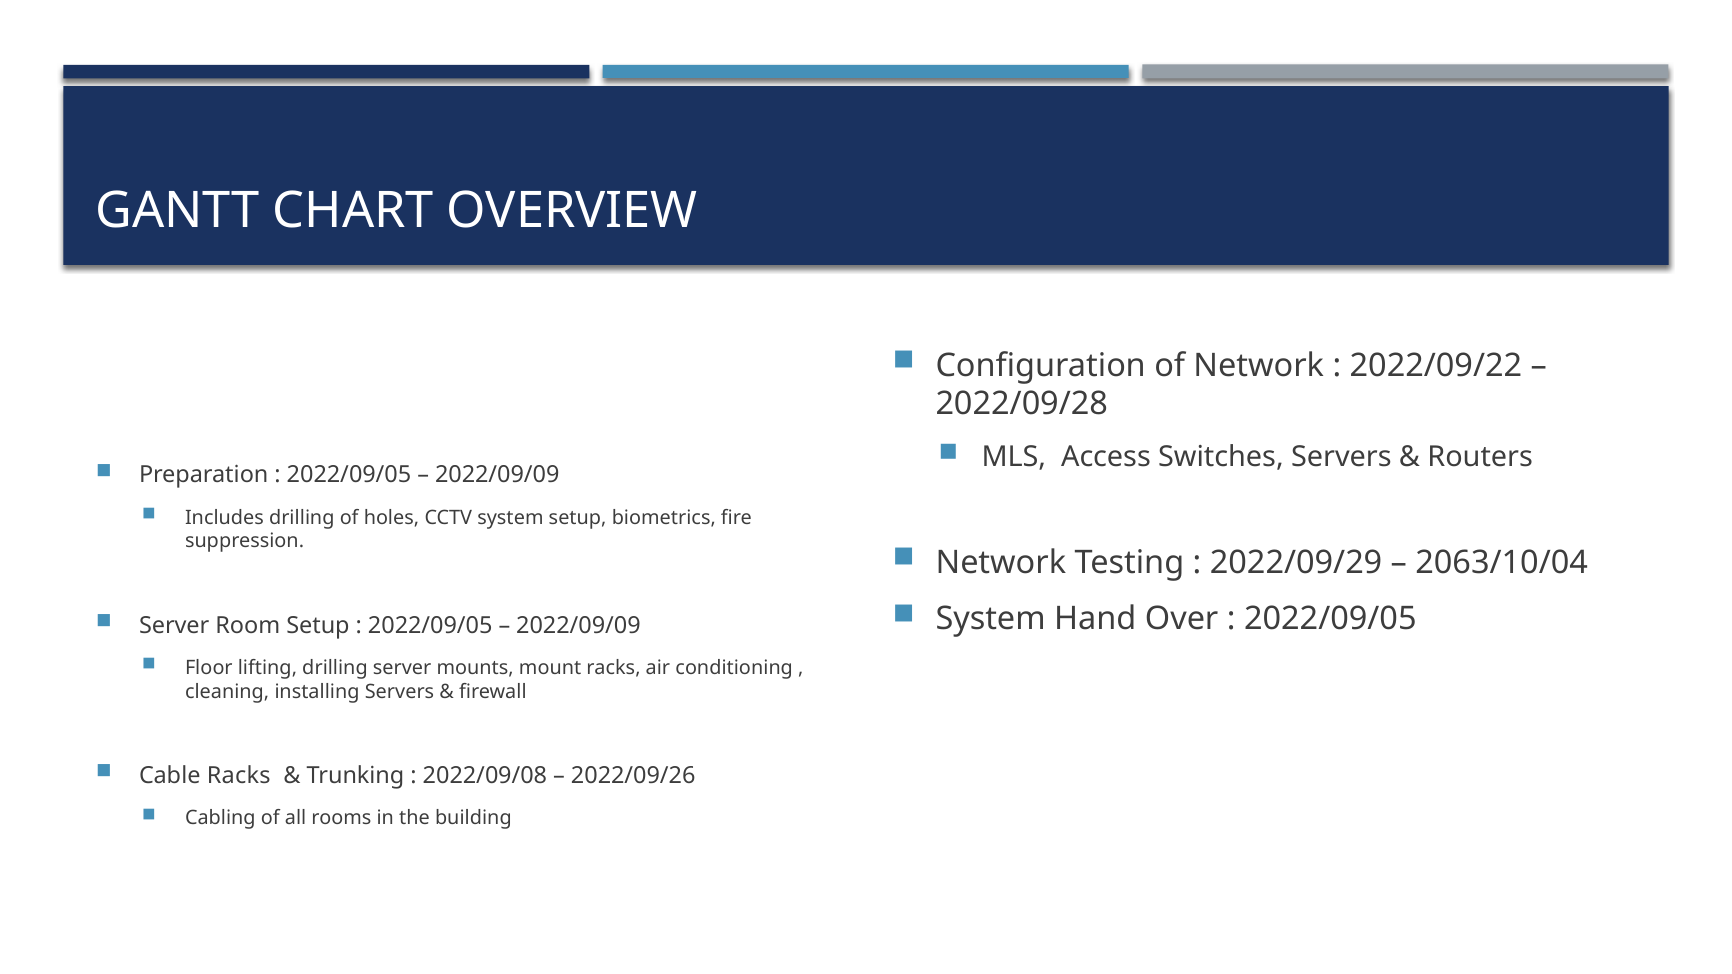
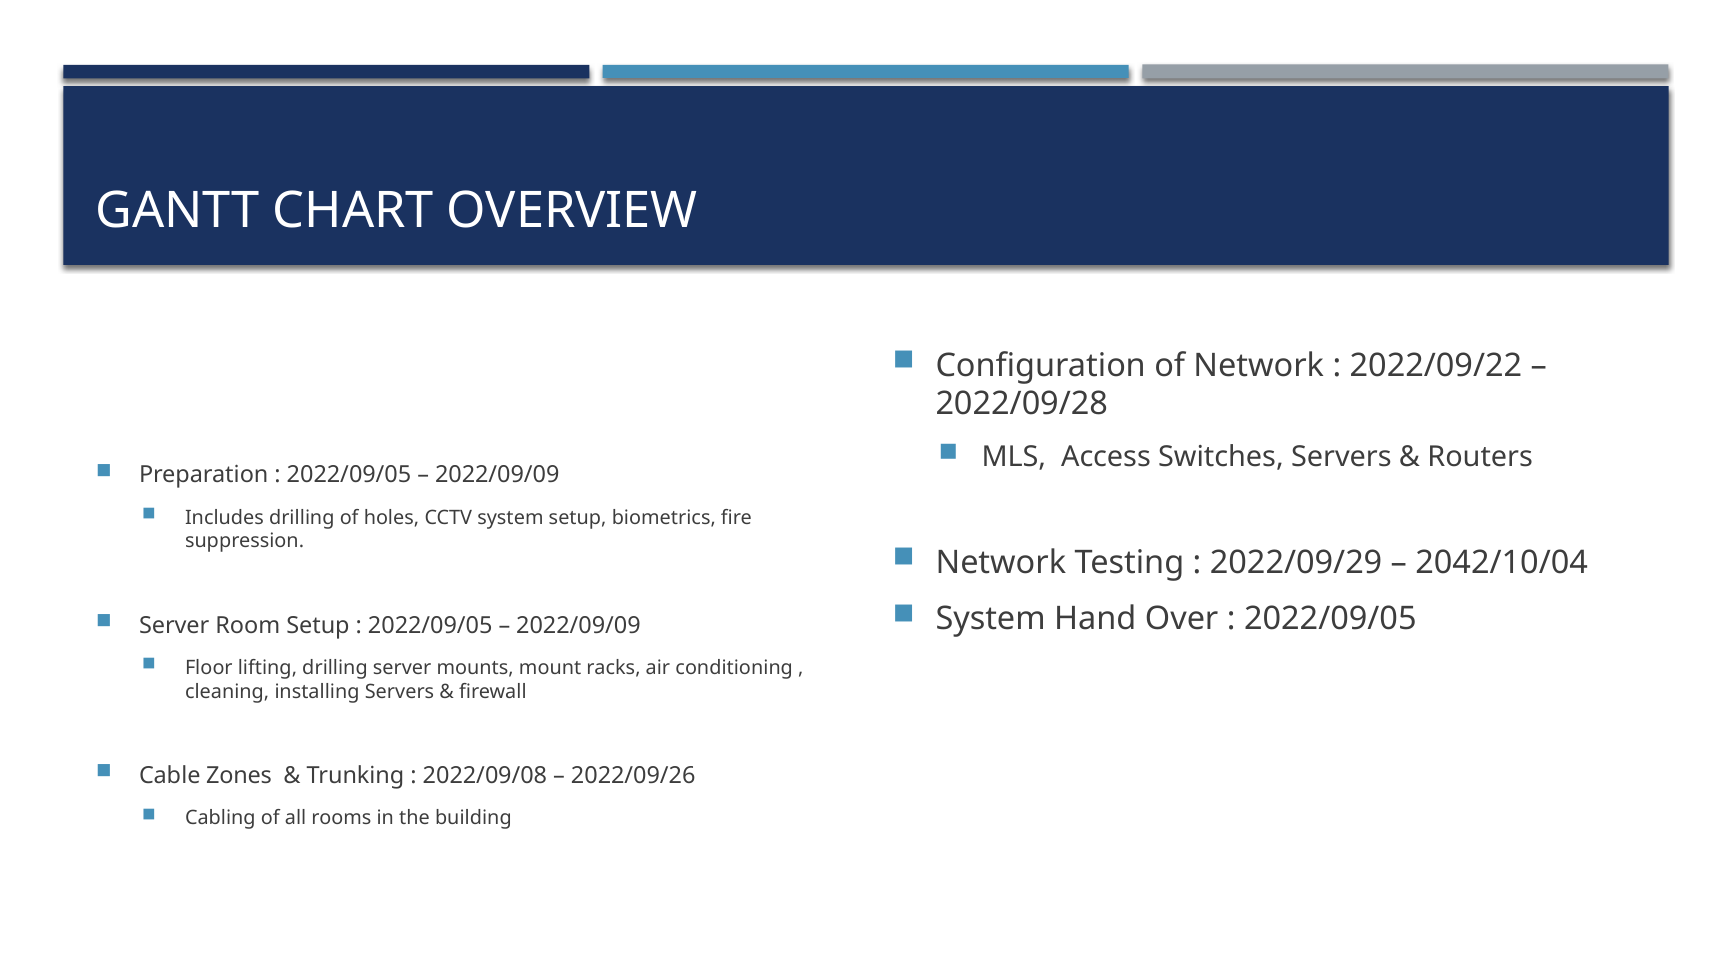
2063/10/04: 2063/10/04 -> 2042/10/04 (1502, 563)
Cable Racks: Racks -> Zones (239, 776)
